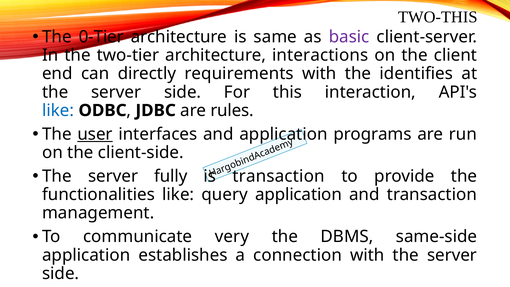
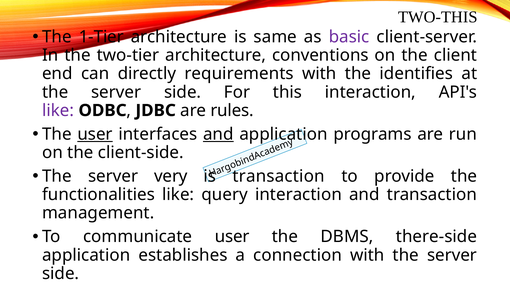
0-Tier: 0-Tier -> 1-Tier (101, 37)
interactions: interactions -> conventions (320, 55)
like colour: blue -> purple (58, 110)
and underline: none -> present (218, 134)
fully: fully -> very (171, 176)
query application: application -> interaction (298, 195)
communicate very: very -> user (232, 237)
same-side: same-side -> there-side (437, 237)
